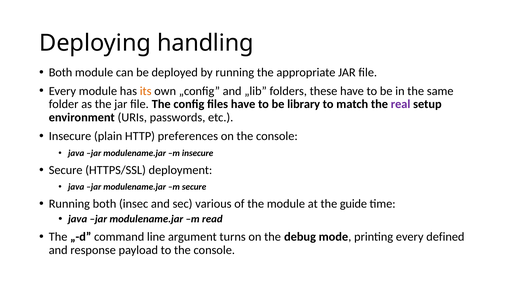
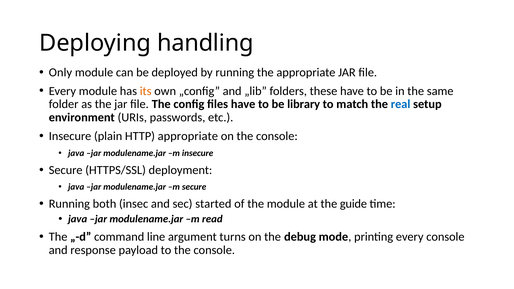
Both: Both -> Only (60, 72)
real colour: purple -> blue (401, 104)
HTTP preferences: preferences -> appropriate (188, 136)
various: various -> started (213, 204)
every defined: defined -> console (445, 237)
